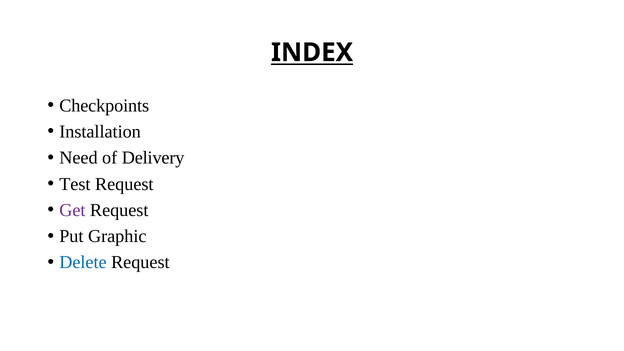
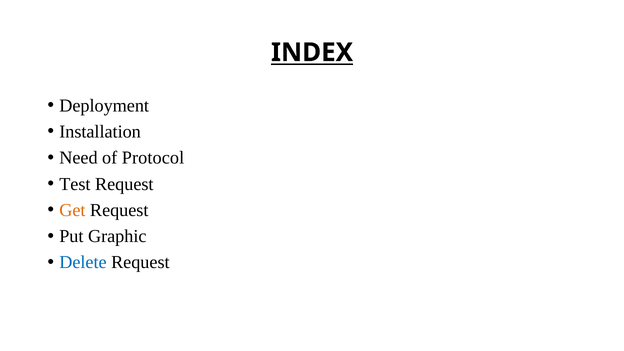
Checkpoints: Checkpoints -> Deployment (104, 106)
Delivery: Delivery -> Protocol (153, 158)
Get colour: purple -> orange (72, 210)
